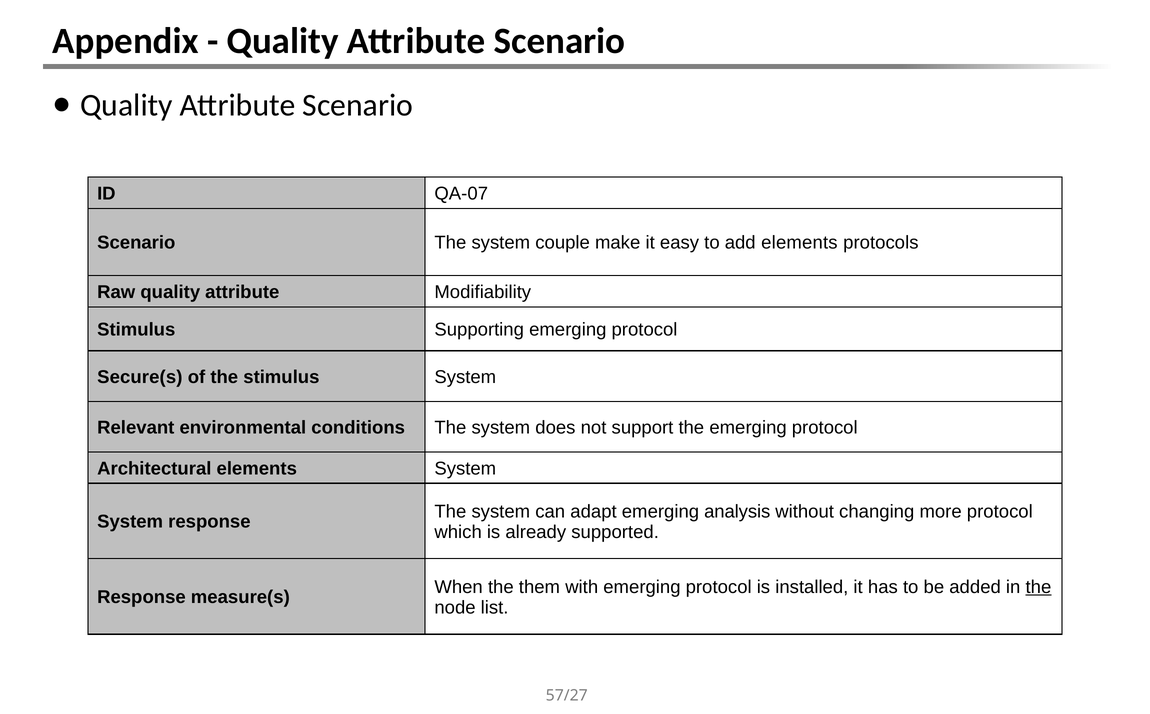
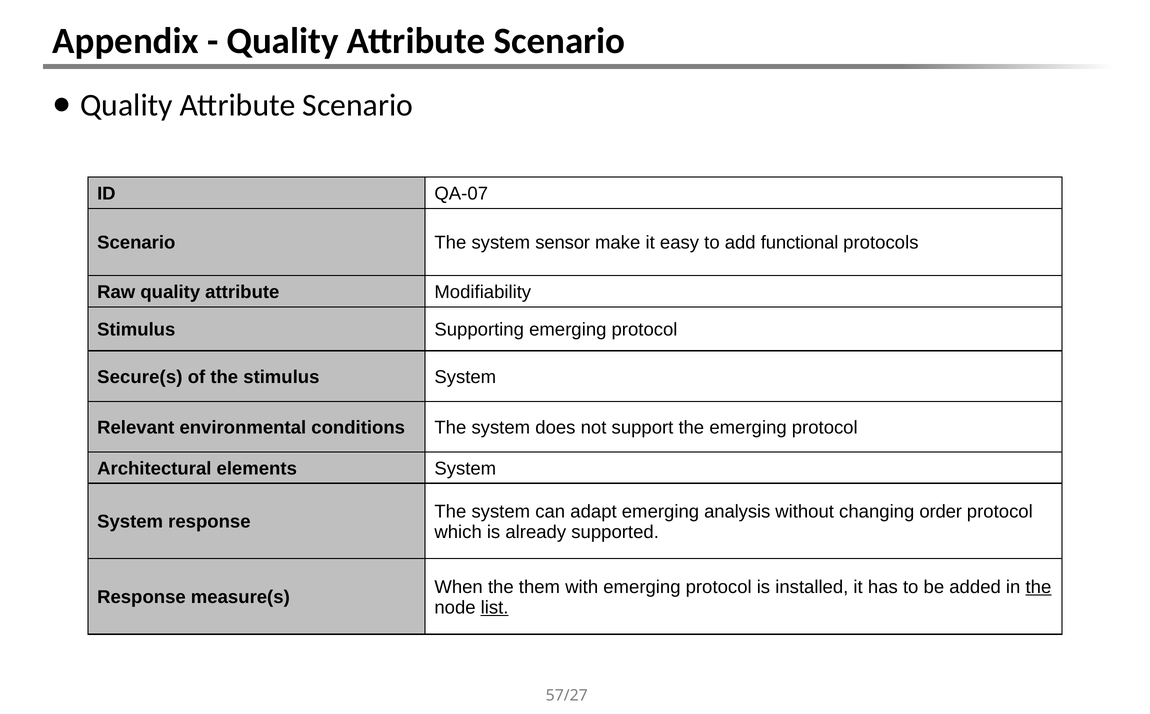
couple: couple -> sensor (563, 243)
add elements: elements -> functional (800, 243)
more: more -> order (941, 511)
list underline: none -> present (495, 608)
